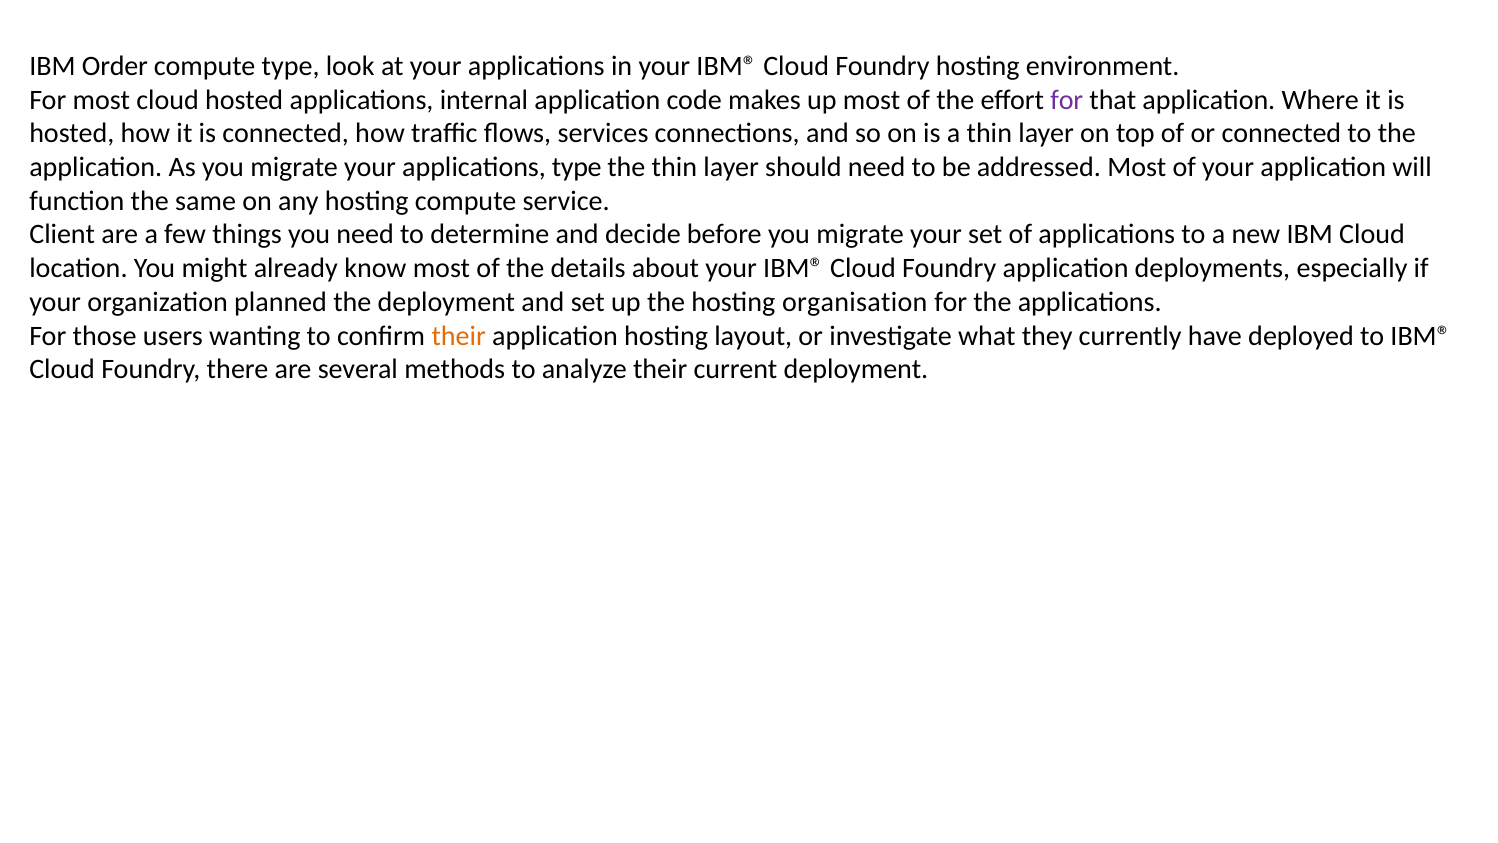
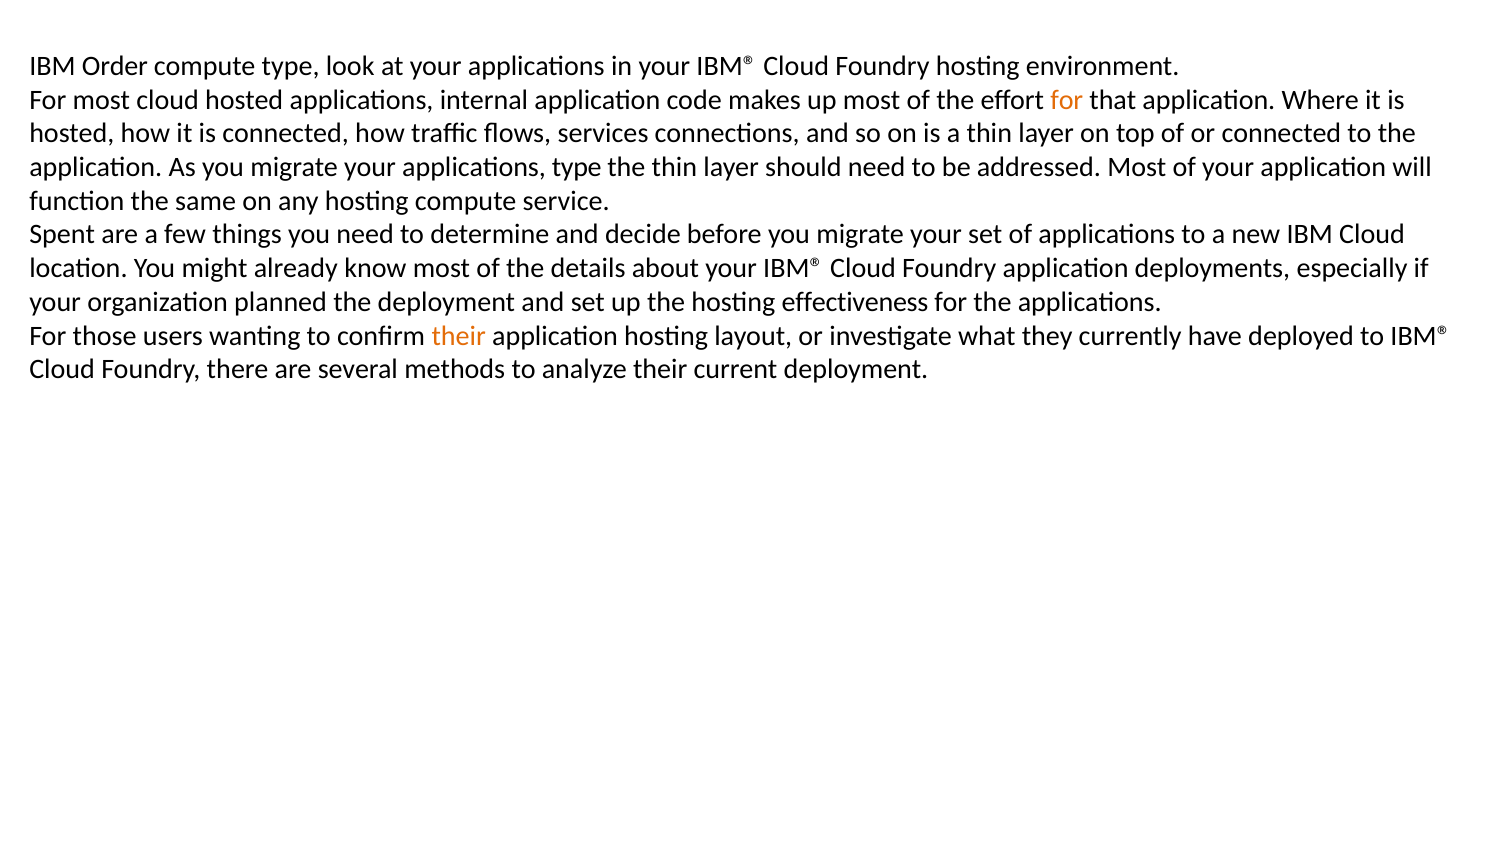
for colour: purple -> orange (1067, 100)
Client: Client -> Spent (62, 235)
organisation: organisation -> effectiveness (855, 302)
